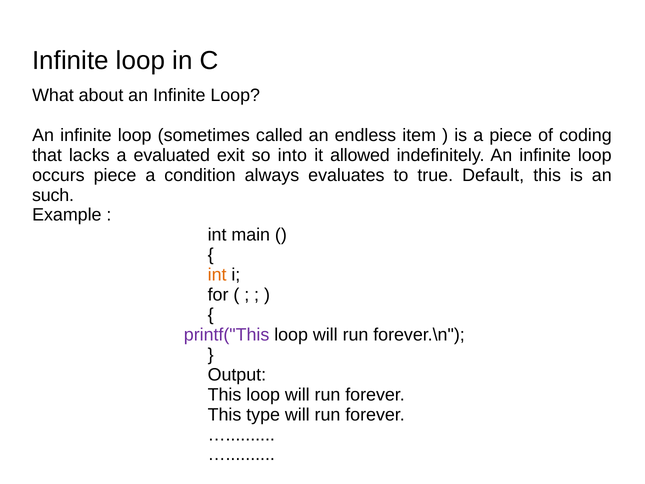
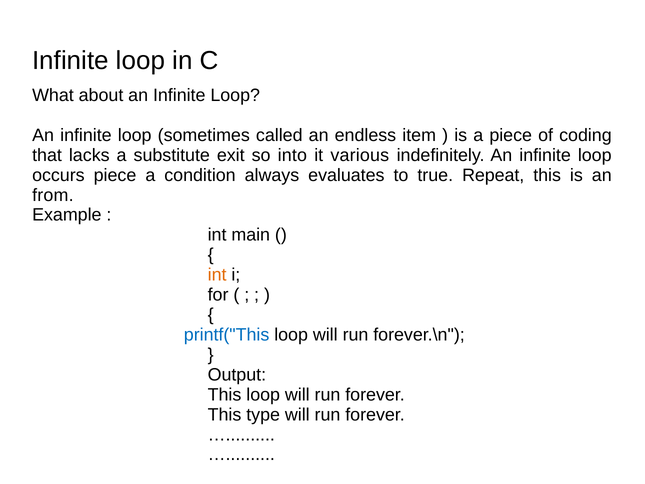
evaluated: evaluated -> substitute (172, 155)
allowed: allowed -> various (360, 155)
Default: Default -> Repeat (493, 175)
such: such -> from (53, 195)
printf("This colour: purple -> blue (227, 335)
